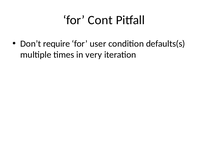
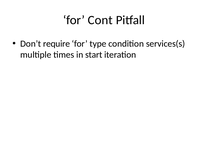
user: user -> type (98, 44)
defaults(s: defaults(s -> services(s (166, 44)
very: very -> start (94, 55)
